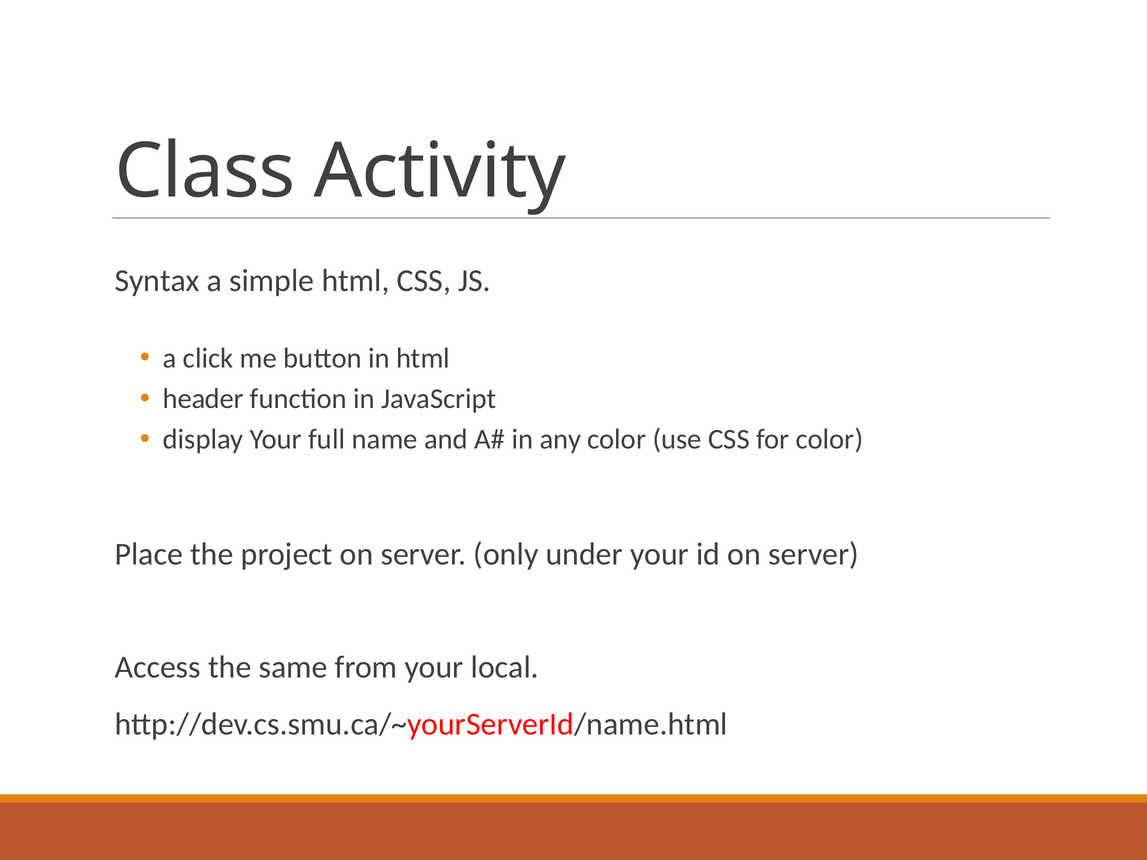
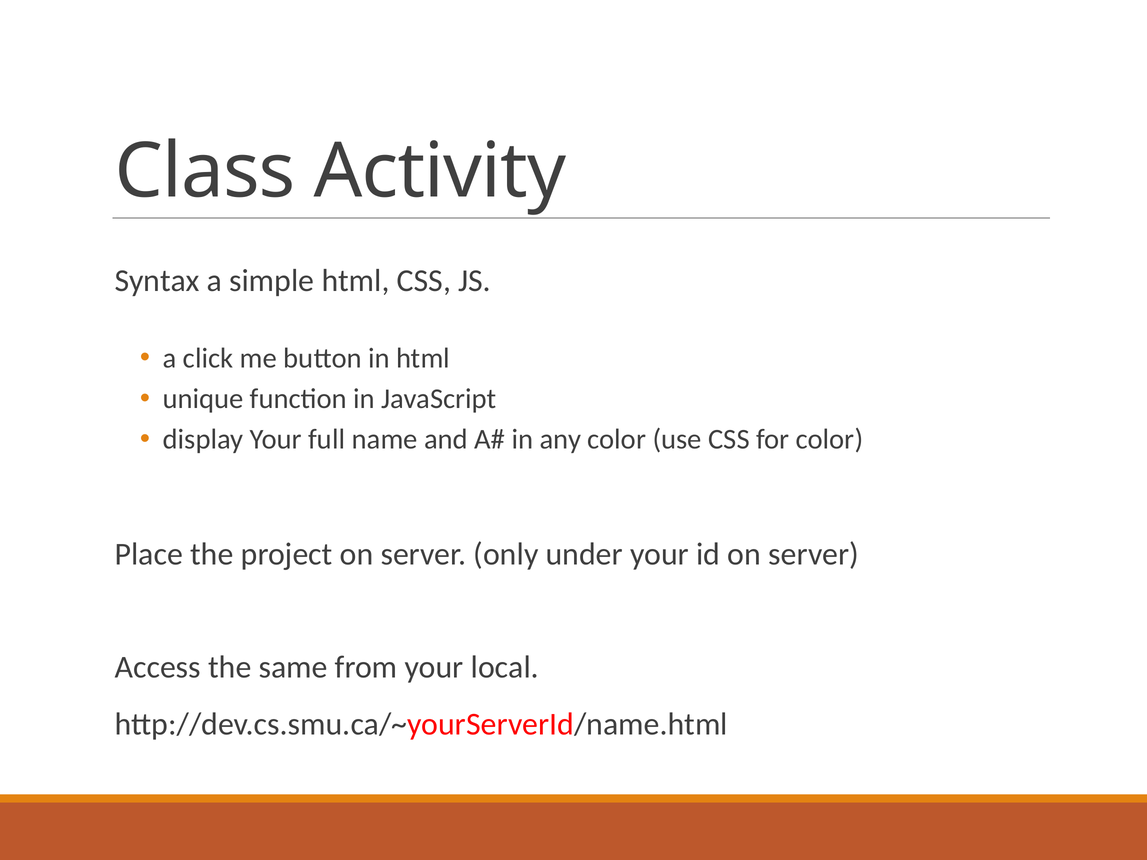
header: header -> unique (203, 399)
